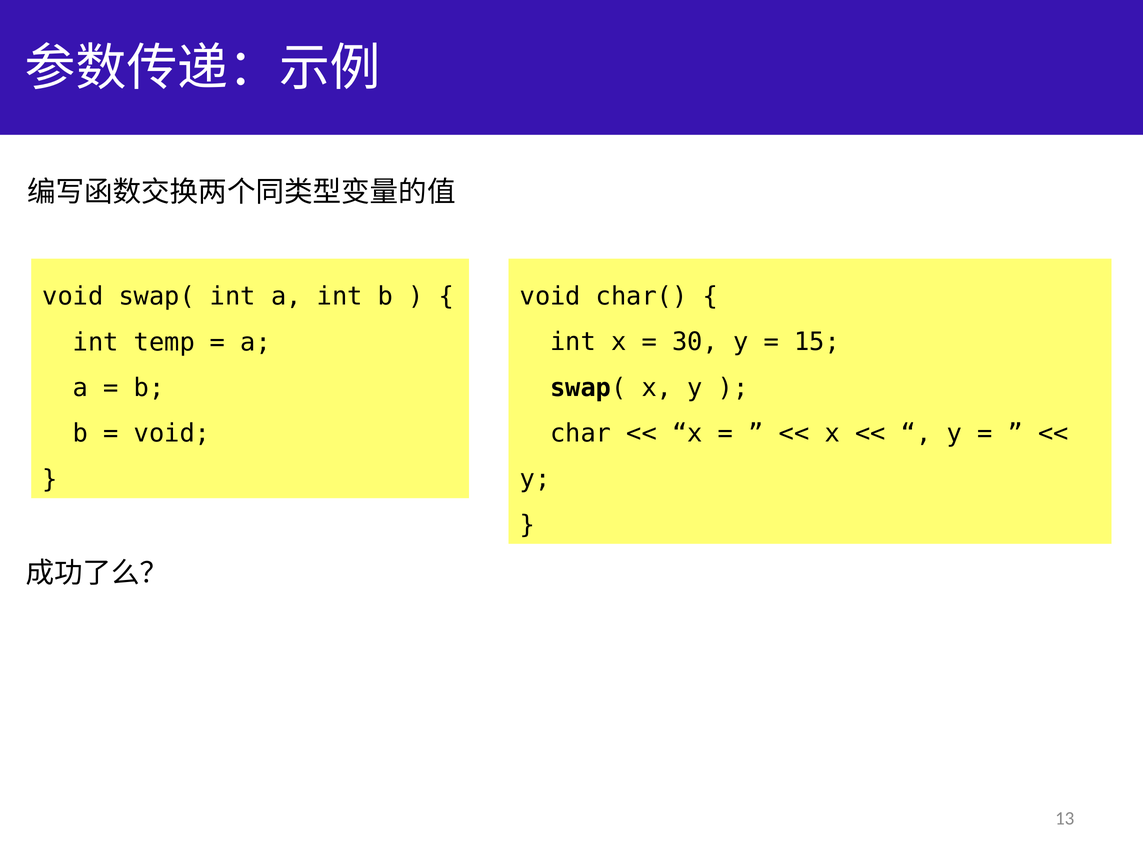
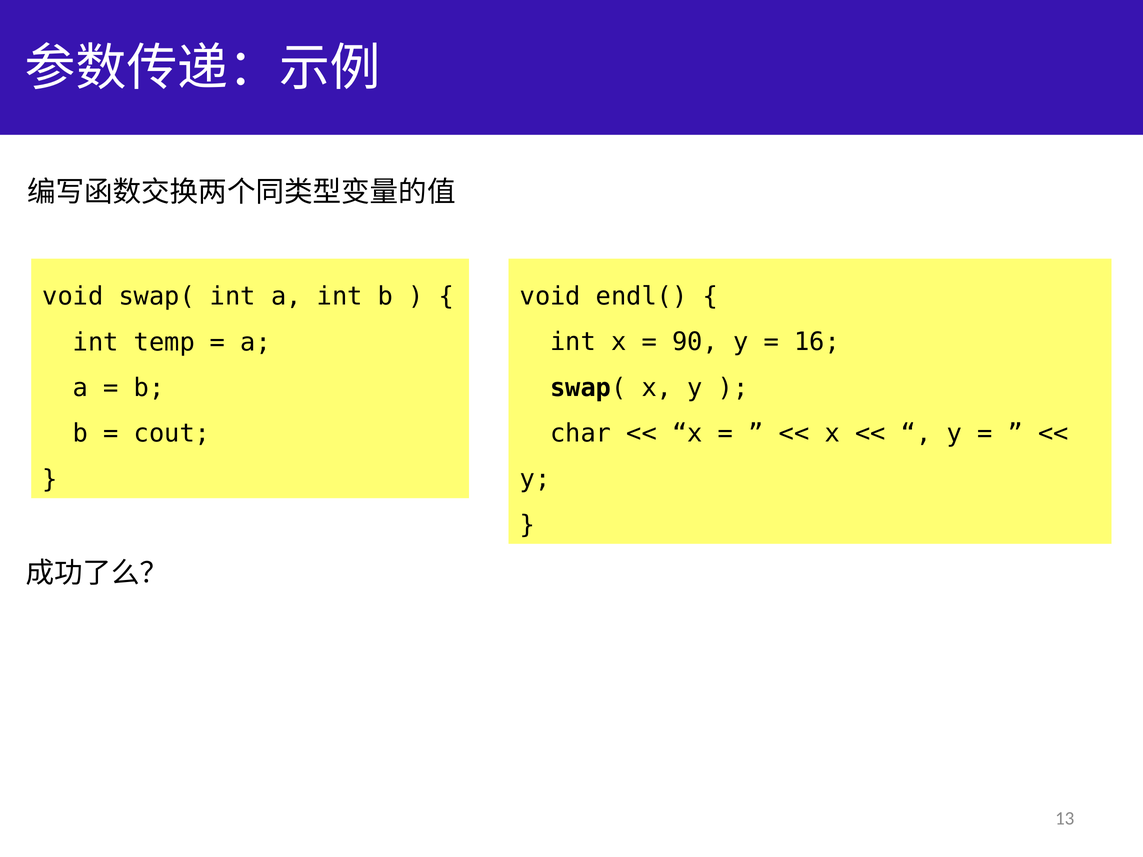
char(: char( -> endl( (642, 297)
30: 30 -> 90 (695, 342)
15: 15 -> 16 (817, 342)
void: void -> cout (172, 434)
